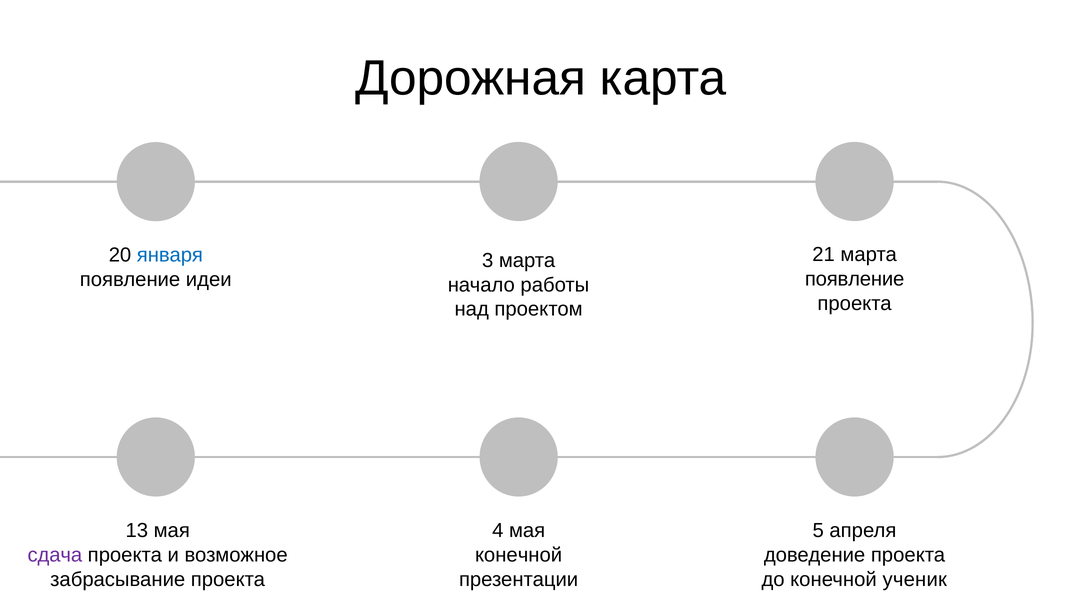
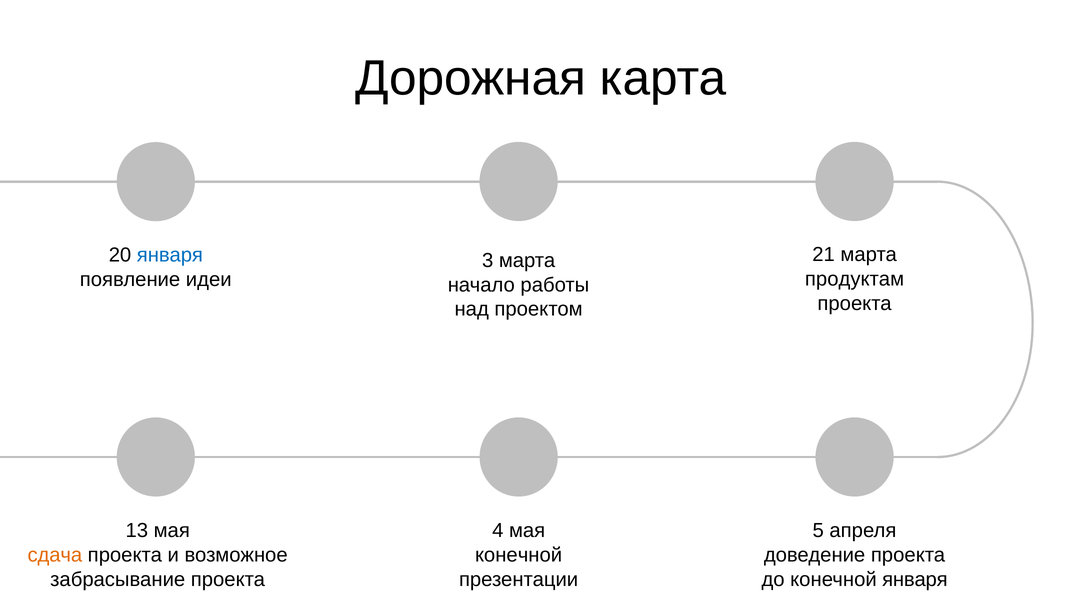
появление: появление -> продуктам (855, 279)
сдача colour: purple -> orange (55, 555)
конечной ученик: ученик -> января (915, 579)
